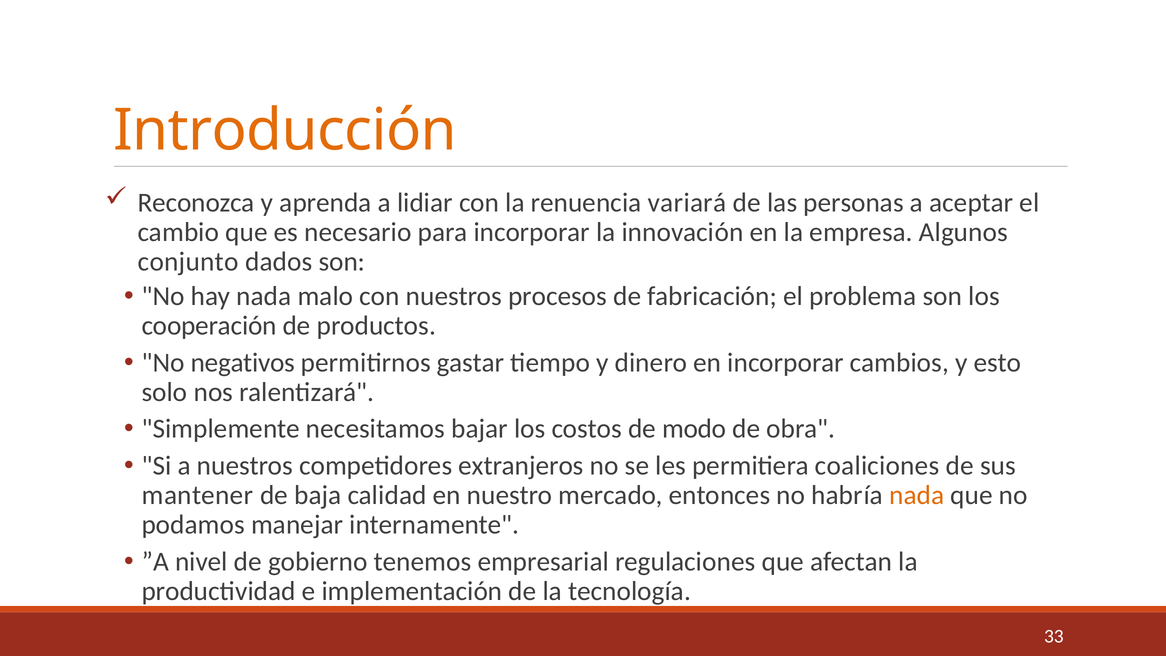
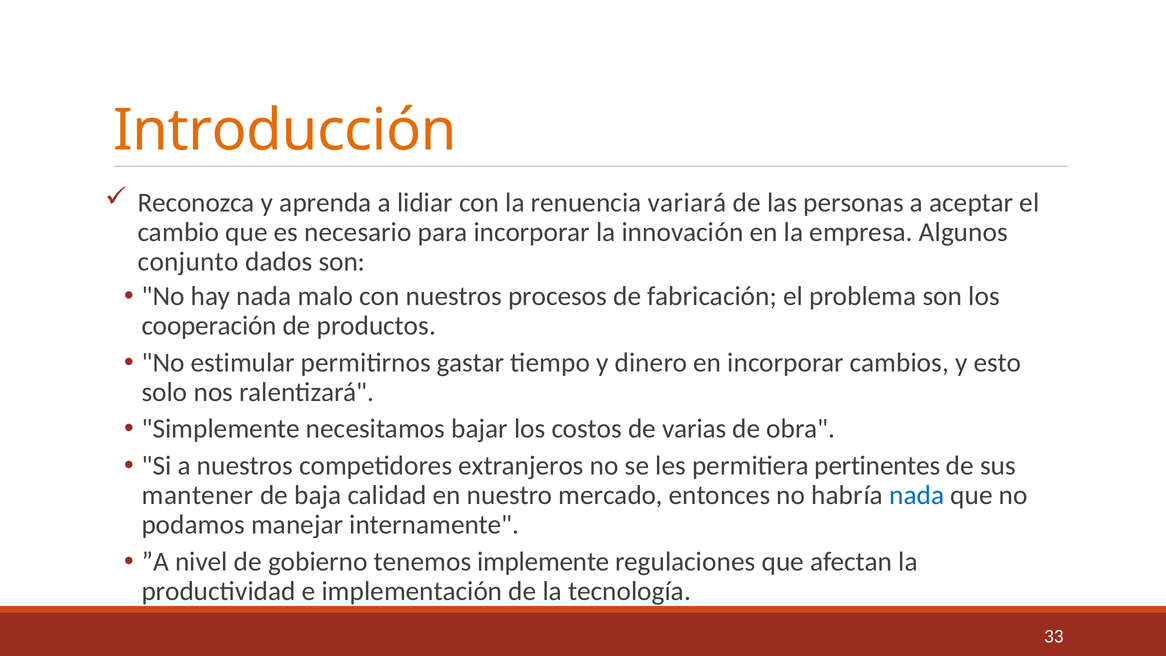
negativos: negativos -> estimular (243, 363)
modo: modo -> varias (694, 429)
coaliciones: coaliciones -> pertinentes (877, 466)
nada colour: orange -> blue (917, 495)
empresarial: empresarial -> implemente (543, 562)
